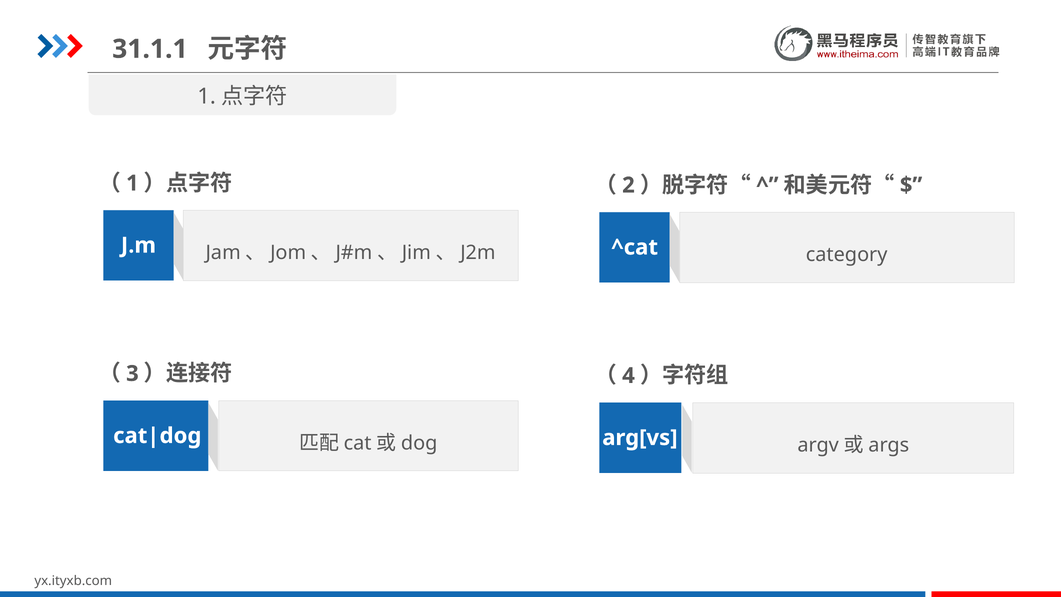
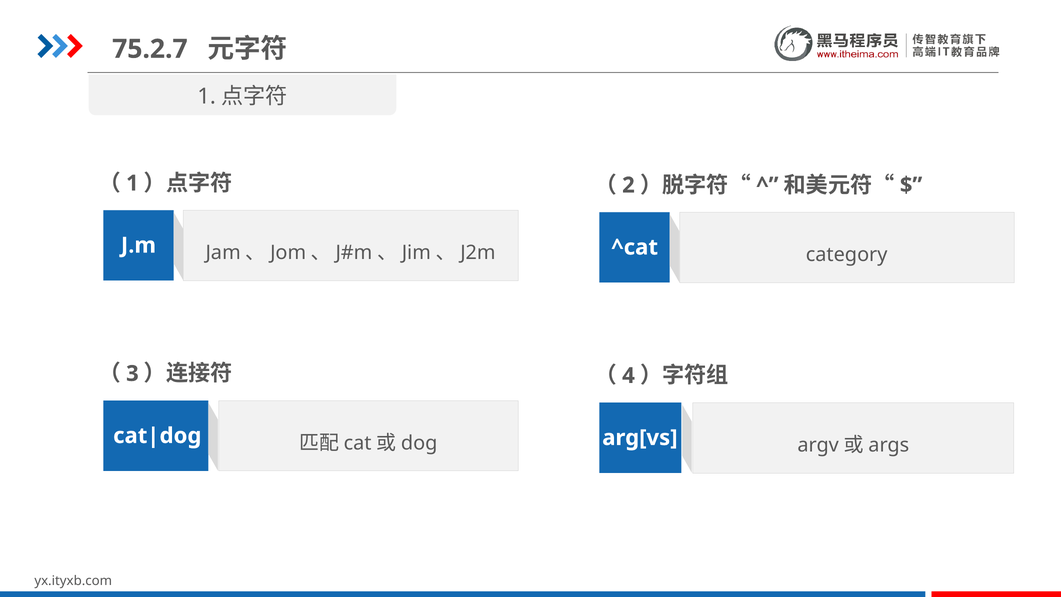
31.1.1: 31.1.1 -> 75.2.7 (150, 49)
